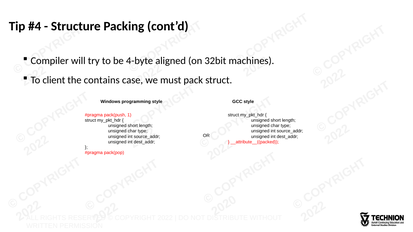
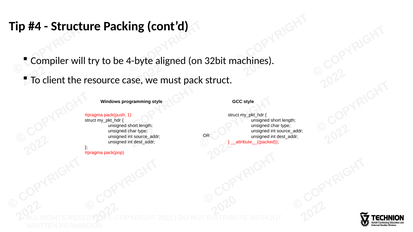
contains: contains -> resource (102, 80)
